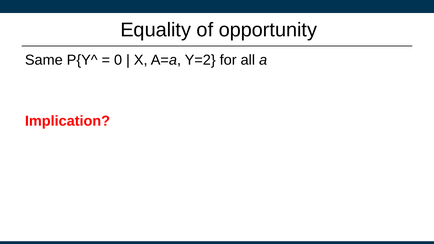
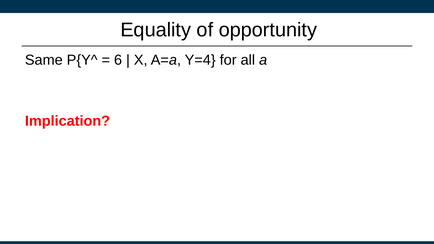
0: 0 -> 6 (118, 60)
Y=2: Y=2 -> Y=4 (200, 60)
